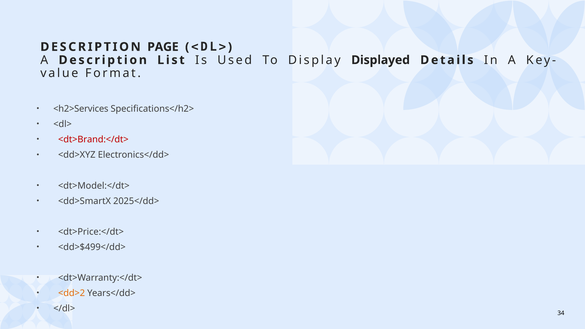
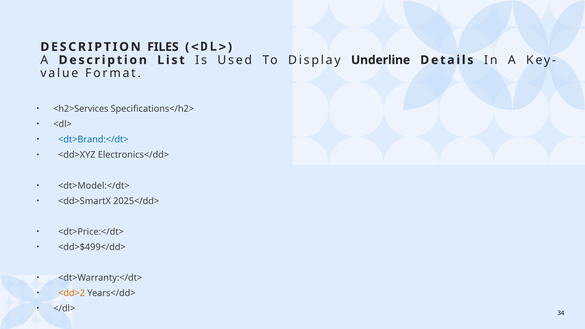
PAGE: PAGE -> FILES (163, 47)
Displayed: Displayed -> Underline (381, 60)
<dt>Brand:</dt> colour: red -> blue (93, 140)
